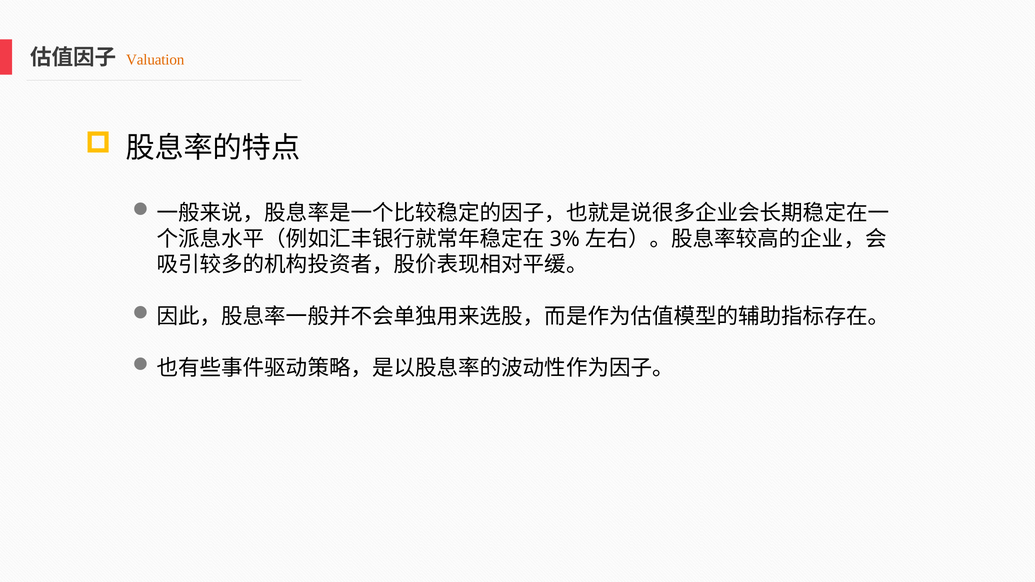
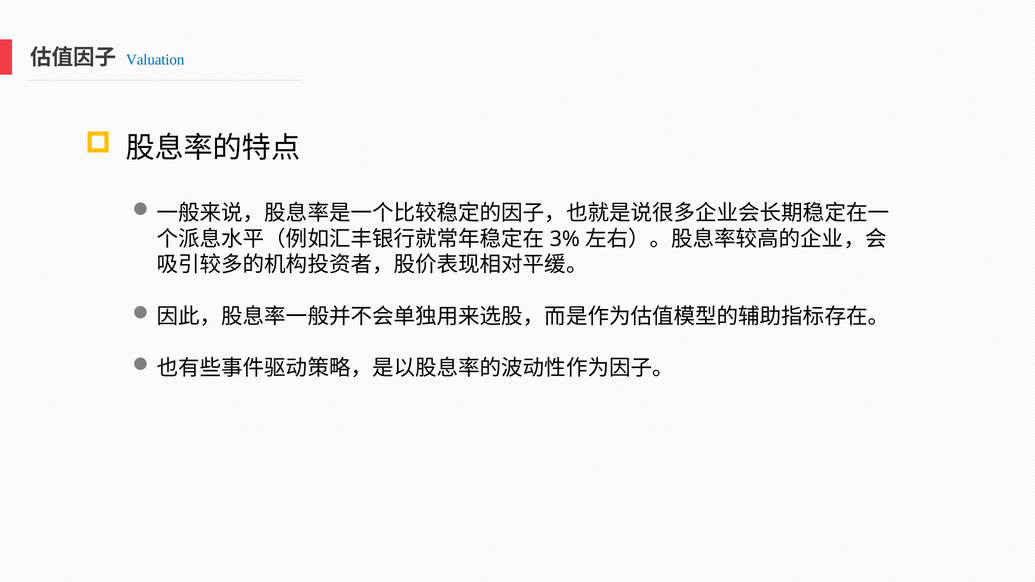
Valuation colour: orange -> blue (155, 60)
